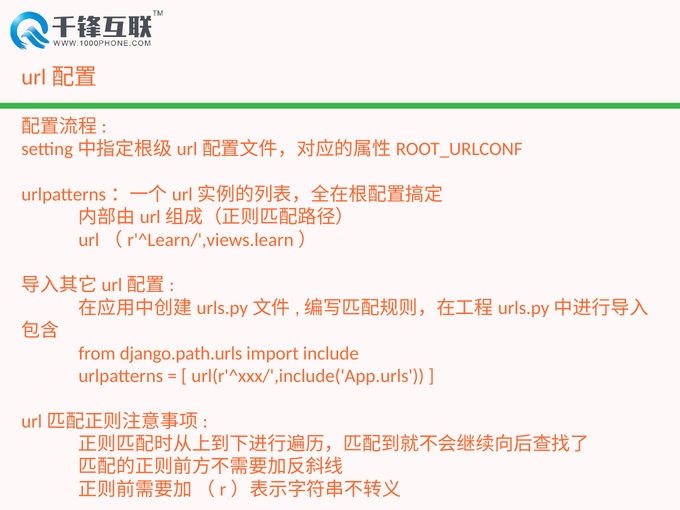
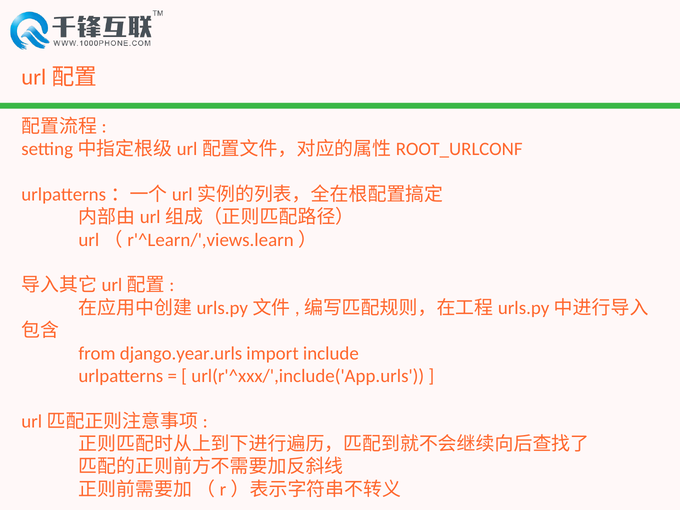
django.path.urls: django.path.urls -> django.year.urls (181, 353)
